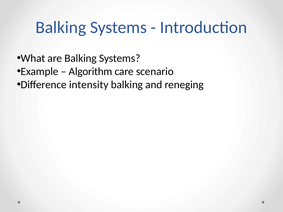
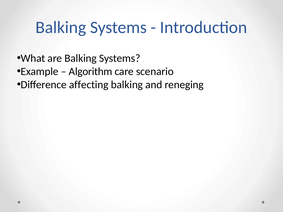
intensity: intensity -> affecting (89, 85)
